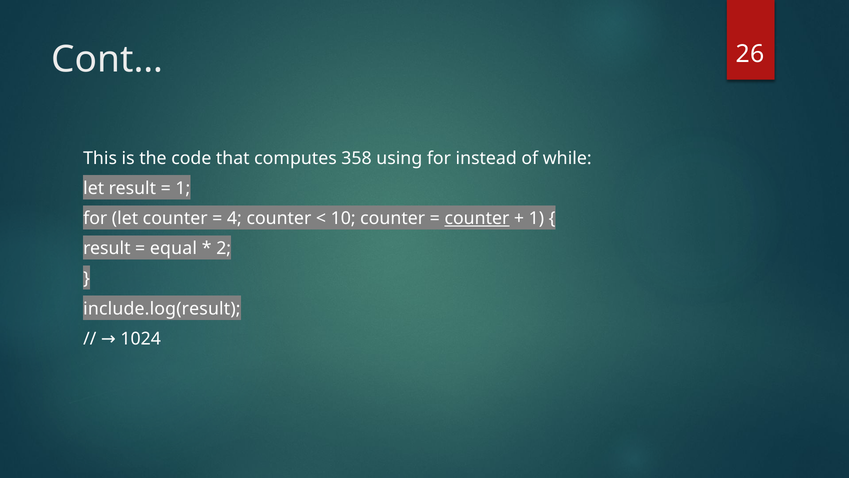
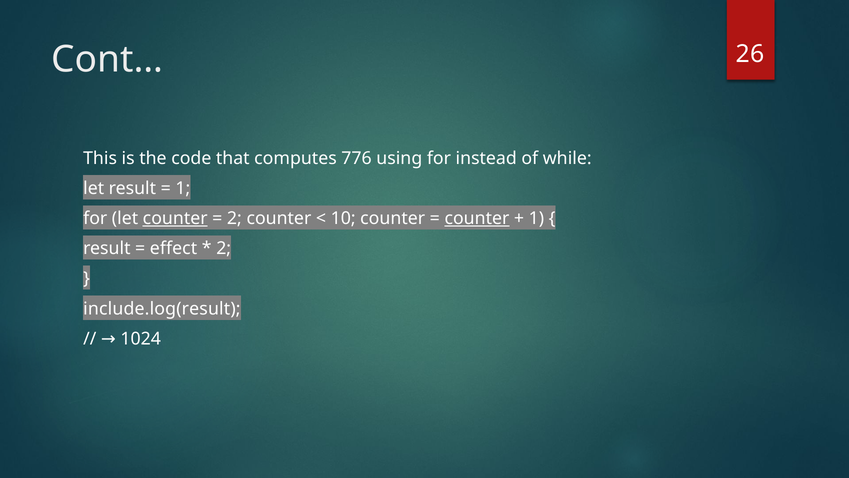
358: 358 -> 776 (357, 158)
counter underline: none -> present (175, 218)
4: 4 -> 2 (234, 218)
equal: equal -> effect (174, 248)
